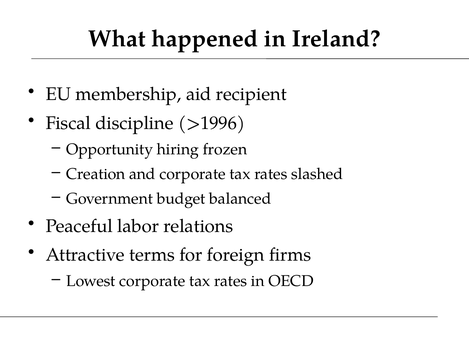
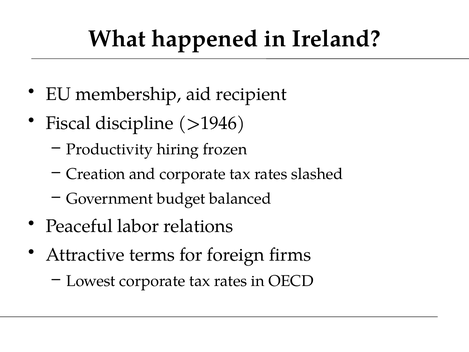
>1996: >1996 -> >1946 (212, 123)
Opportunity: Opportunity -> Productivity (110, 149)
